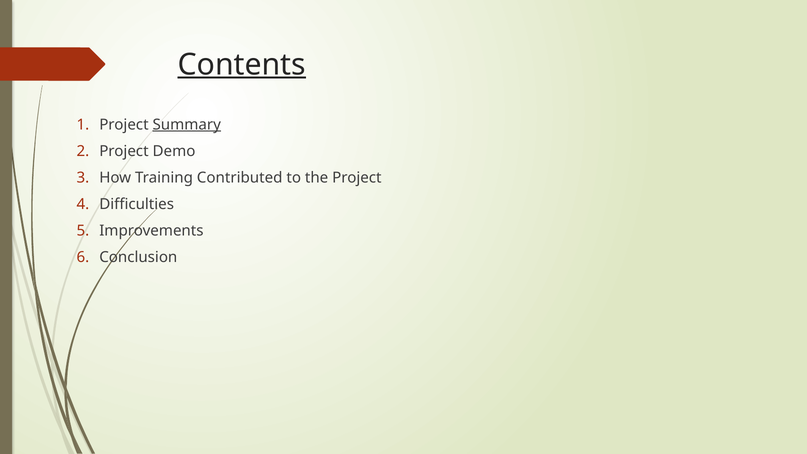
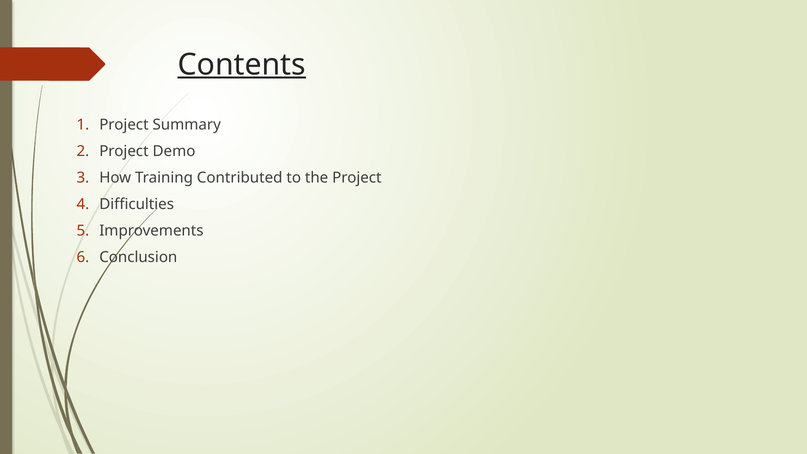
Summary underline: present -> none (187, 125)
